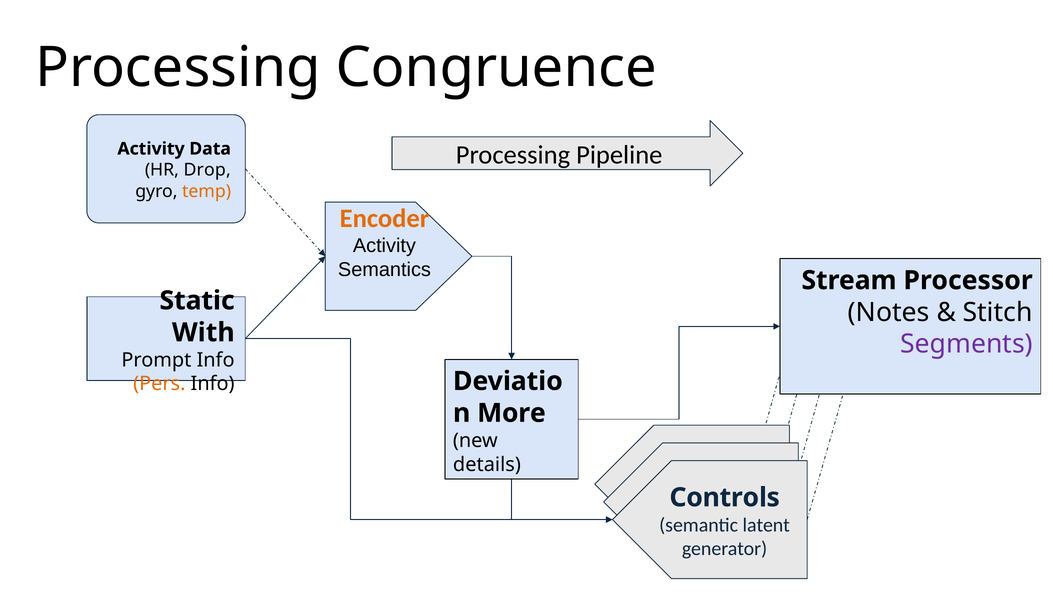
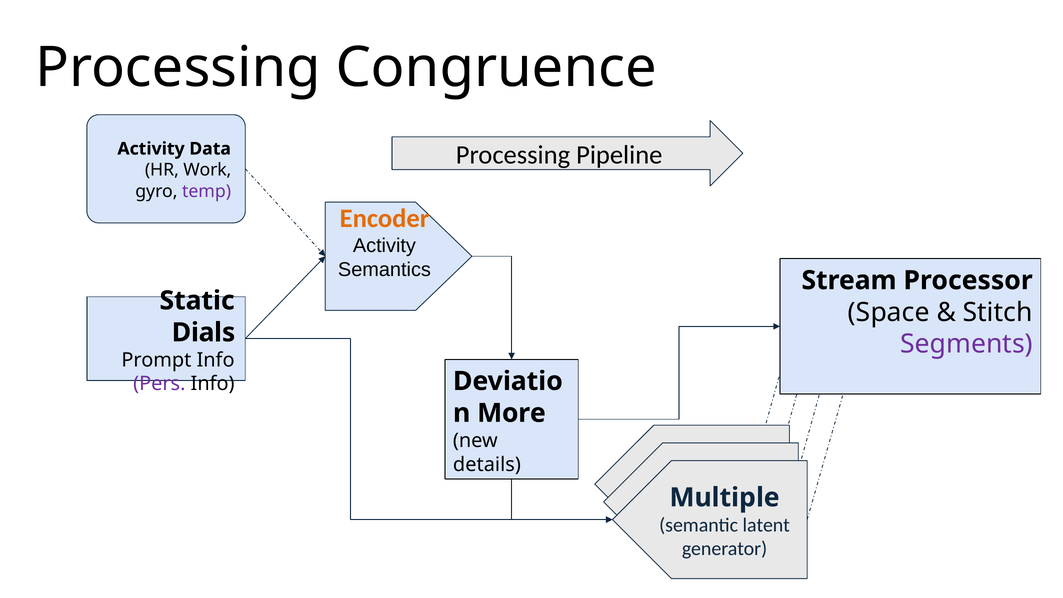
Drop: Drop -> Work (207, 170)
temp colour: orange -> purple (207, 191)
Notes: Notes -> Space (889, 312)
With: With -> Dials (204, 332)
Pers colour: orange -> purple (159, 384)
Controls: Controls -> Multiple (725, 497)
